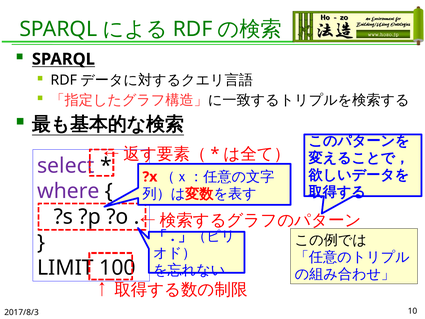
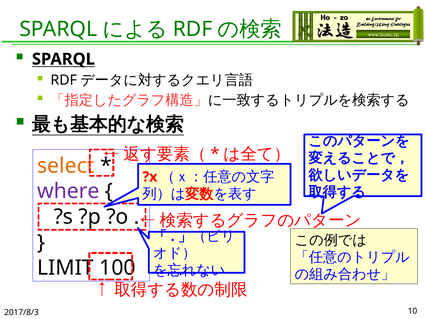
select colour: purple -> orange (66, 166)
